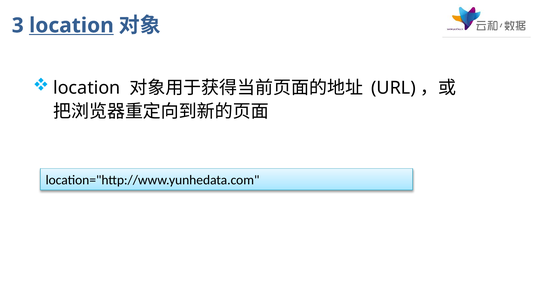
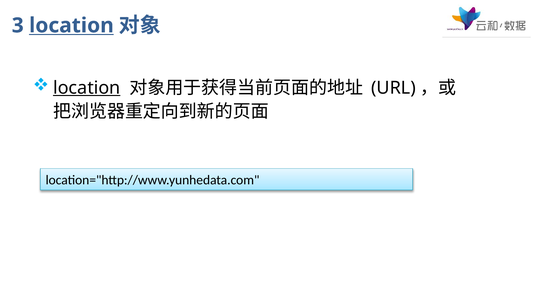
location underline: none -> present (87, 88)
